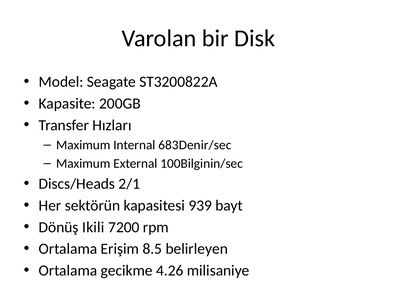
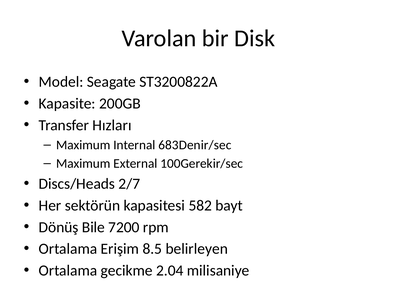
100Bilginin/sec: 100Bilginin/sec -> 100Gerekir/sec (202, 163)
2/1: 2/1 -> 2/7 (129, 184)
939: 939 -> 582 (200, 205)
Ikili: Ikili -> Bile (93, 227)
4.26: 4.26 -> 2.04 (170, 270)
